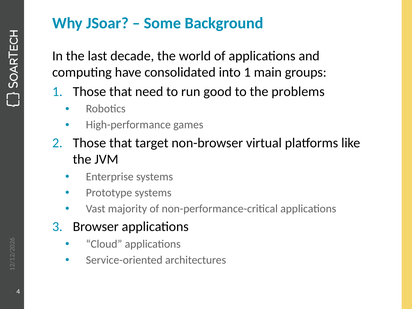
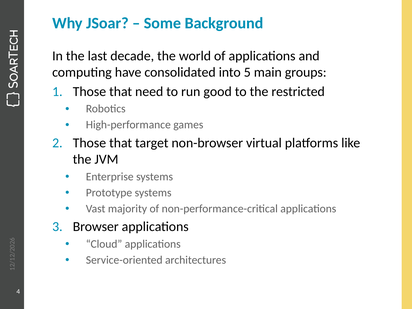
into 1: 1 -> 5 (247, 72)
problems: problems -> restricted (298, 92)
